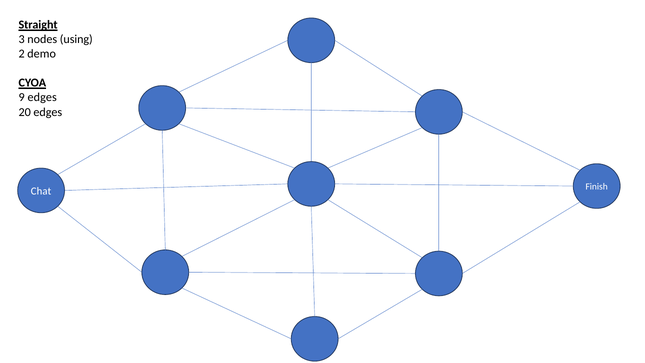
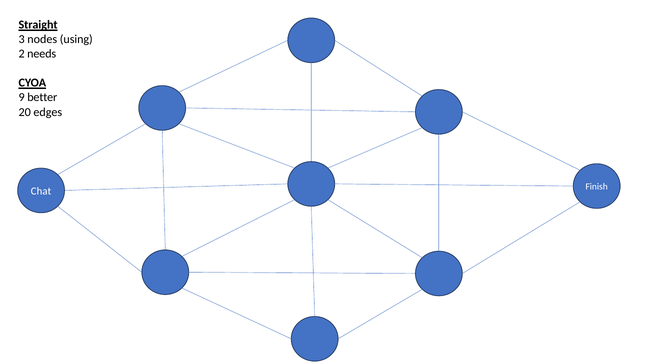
demo: demo -> needs (42, 54)
9 edges: edges -> better (42, 97)
